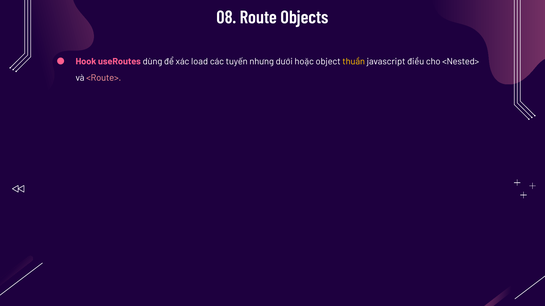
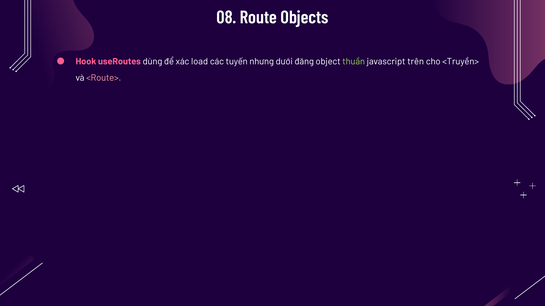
hoặc: hoặc -> đăng (304, 61)
thuần colour: yellow -> light green (354, 61)
điều: điều -> trên (416, 61)
<Nested>: <Nested> -> <Truyền> (461, 61)
